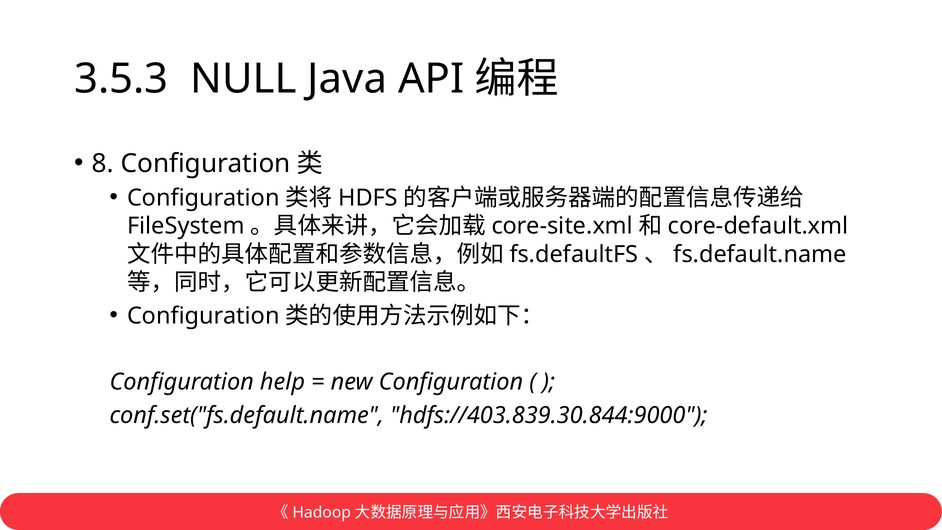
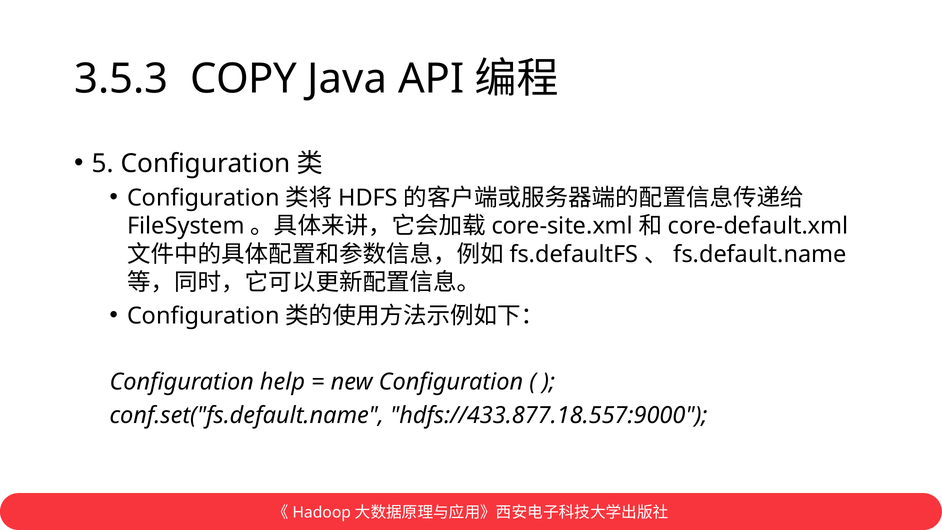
NULL: NULL -> COPY (244, 79)
8: 8 -> 5 (103, 163)
hdfs://403.839.30.844:9000: hdfs://403.839.30.844:9000 -> hdfs://433.877.18.557:9000 (549, 415)
